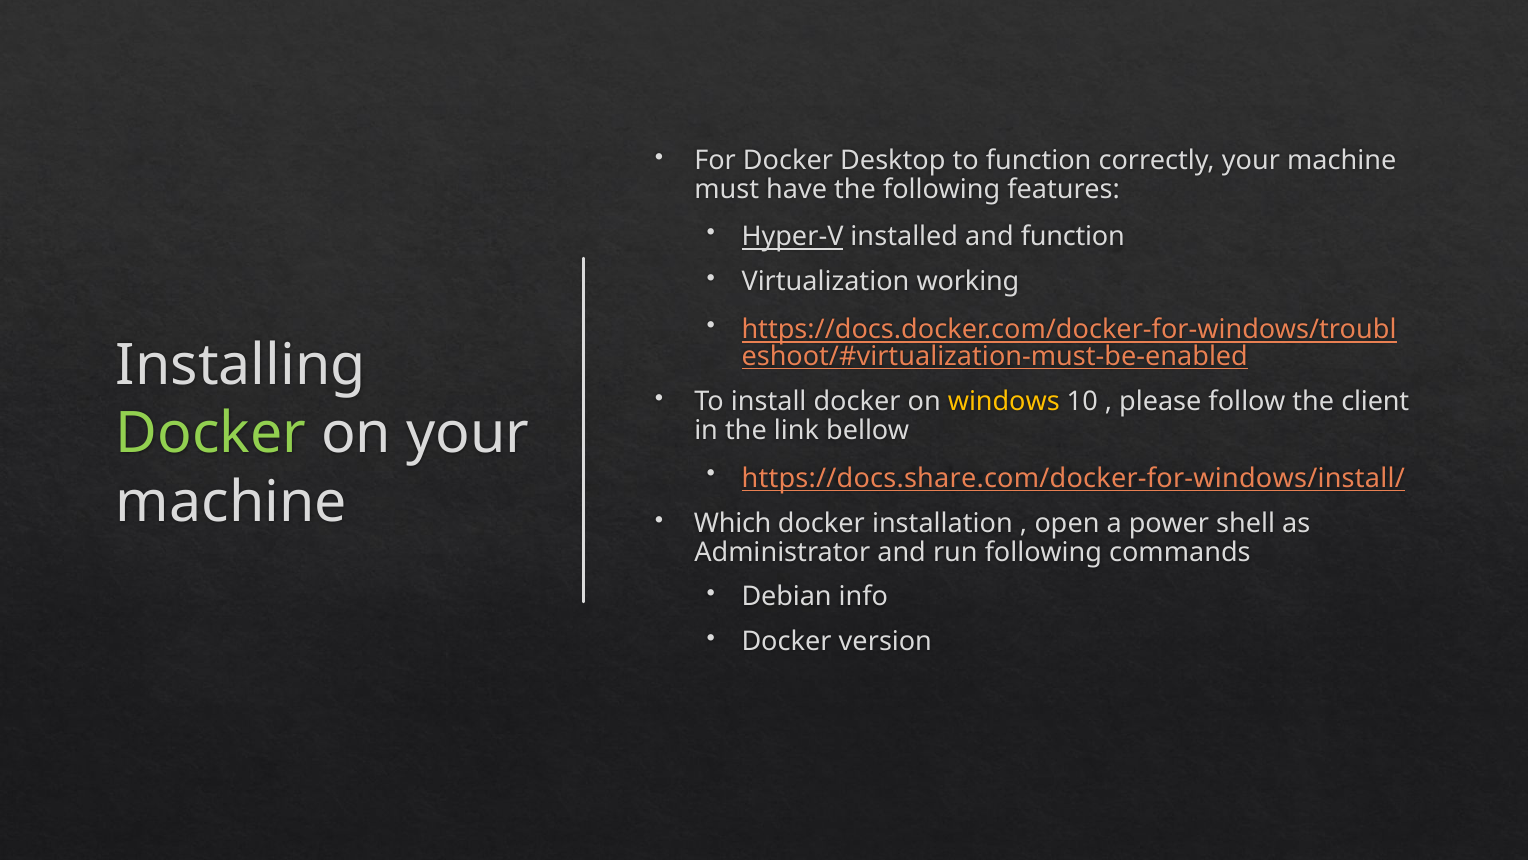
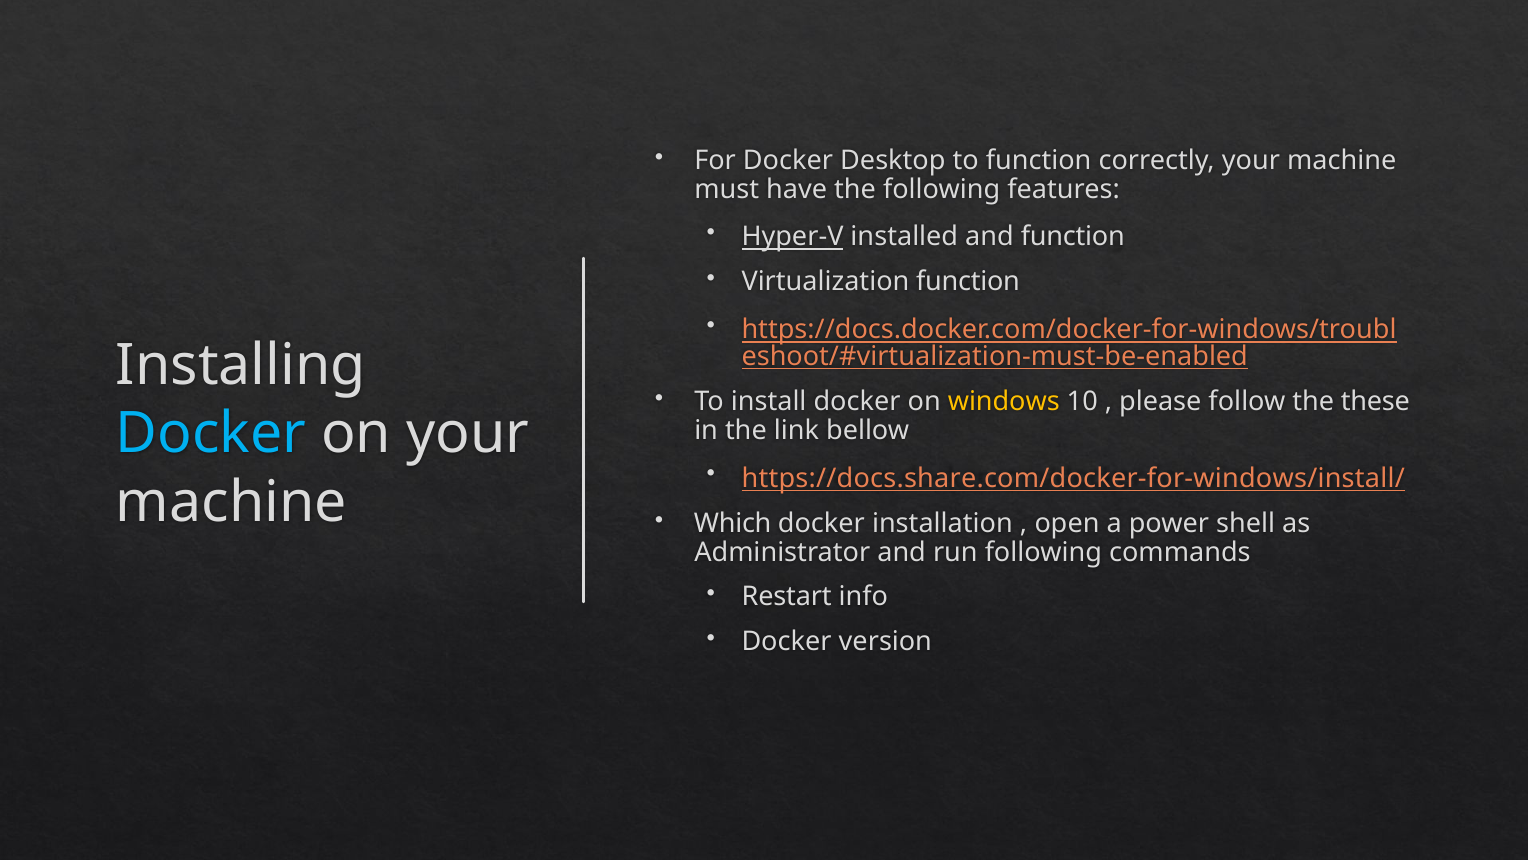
Virtualization working: working -> function (968, 282)
client: client -> these (1375, 401)
Docker colour: light green -> light blue (211, 434)
Debian: Debian -> Restart (787, 597)
